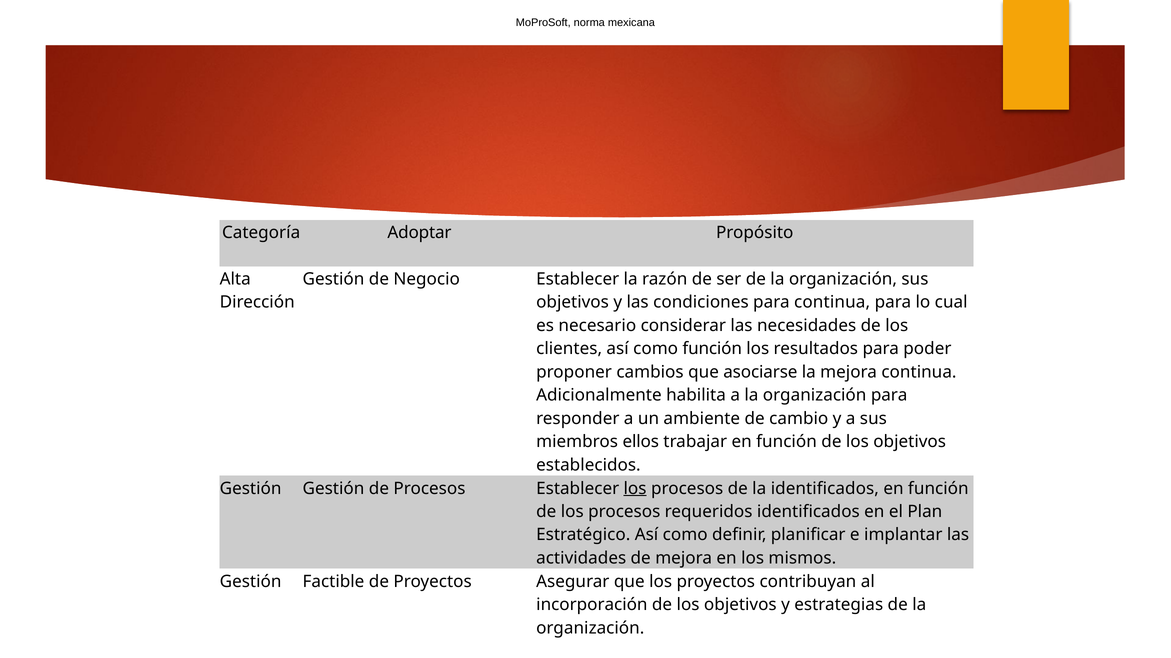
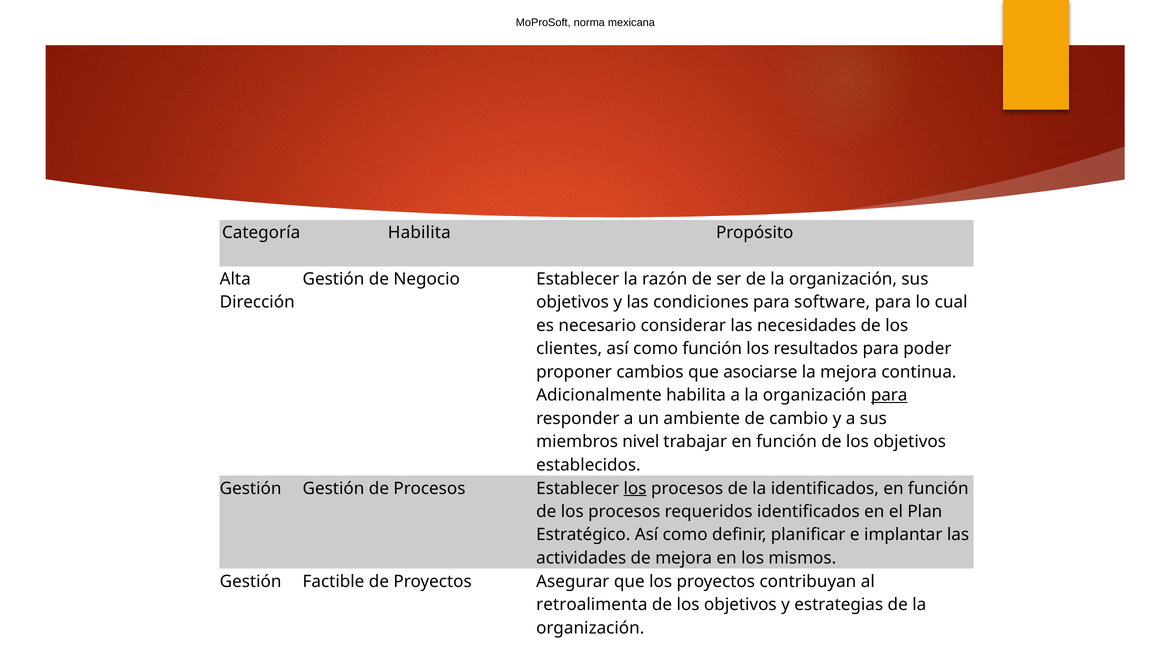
Categoría Adoptar: Adoptar -> Habilita (419, 233)
para continua: continua -> software (832, 303)
para underline: none -> present (889, 396)
ellos: ellos -> nivel (641, 442)
incorporación: incorporación -> retroalimenta (592, 605)
